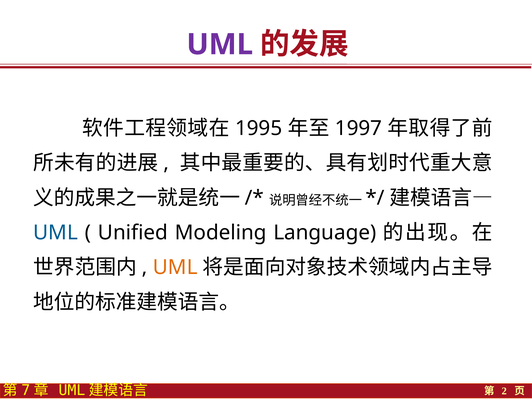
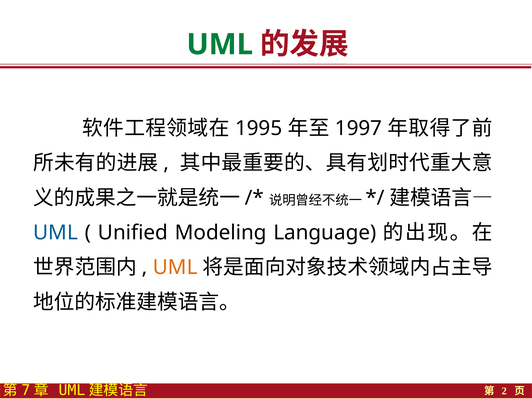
UML colour: purple -> green (220, 44)
